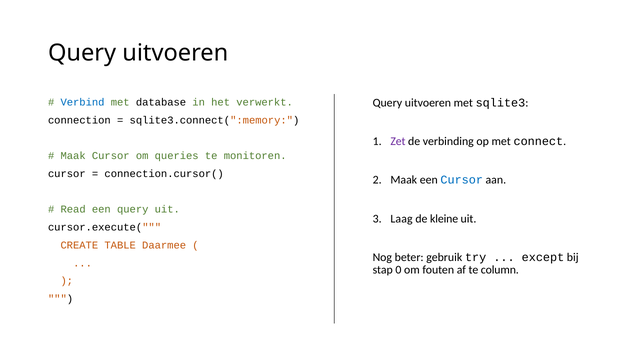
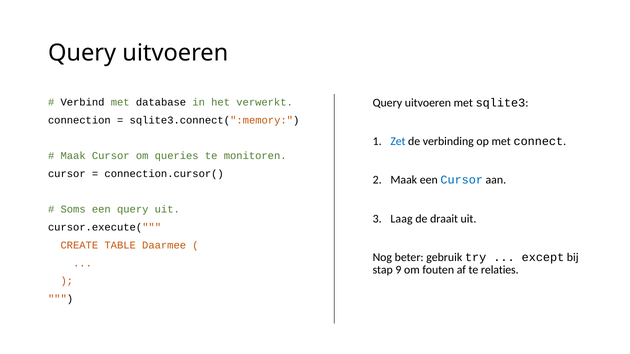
Verbind colour: blue -> black (83, 102)
Zet colour: purple -> blue (398, 142)
Read: Read -> Soms (73, 210)
kleine: kleine -> draait (444, 219)
0: 0 -> 9 (398, 270)
column: column -> relaties (500, 270)
